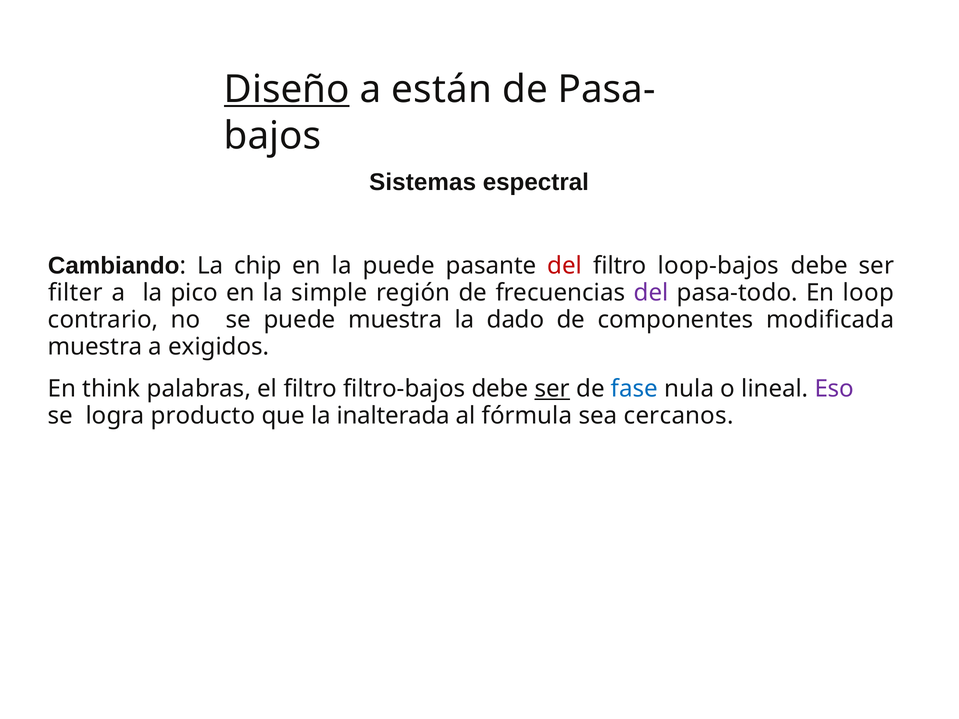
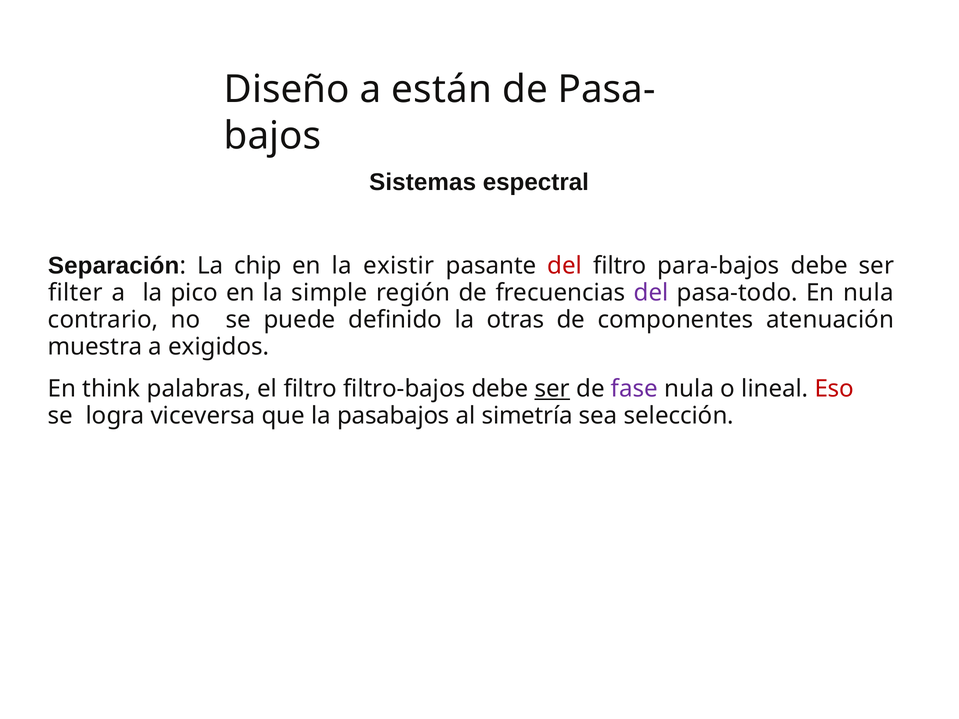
Diseño underline: present -> none (287, 89)
Cambiando: Cambiando -> Separación (114, 266)
la puede: puede -> existir (399, 266)
loop-bajos: loop-bajos -> para-bajos (718, 266)
En loop: loop -> nula (868, 293)
puede muestra: muestra -> definido (395, 319)
dado: dado -> otras (516, 319)
modificada: modificada -> atenuación (830, 319)
fase colour: blue -> purple (634, 388)
Eso colour: purple -> red (834, 388)
producto: producto -> viceversa (203, 415)
inalterada: inalterada -> pasabajos (393, 415)
fórmula: fórmula -> simetría (527, 415)
cercanos: cercanos -> selección (679, 415)
